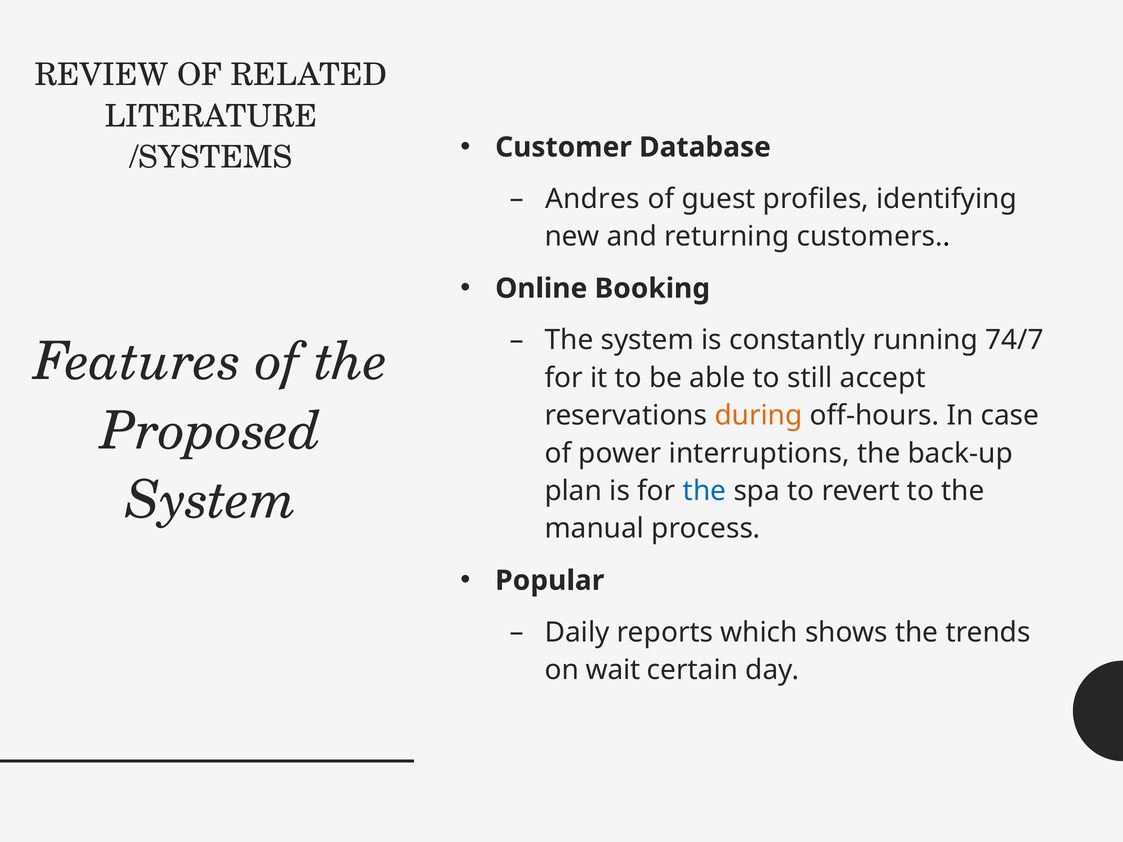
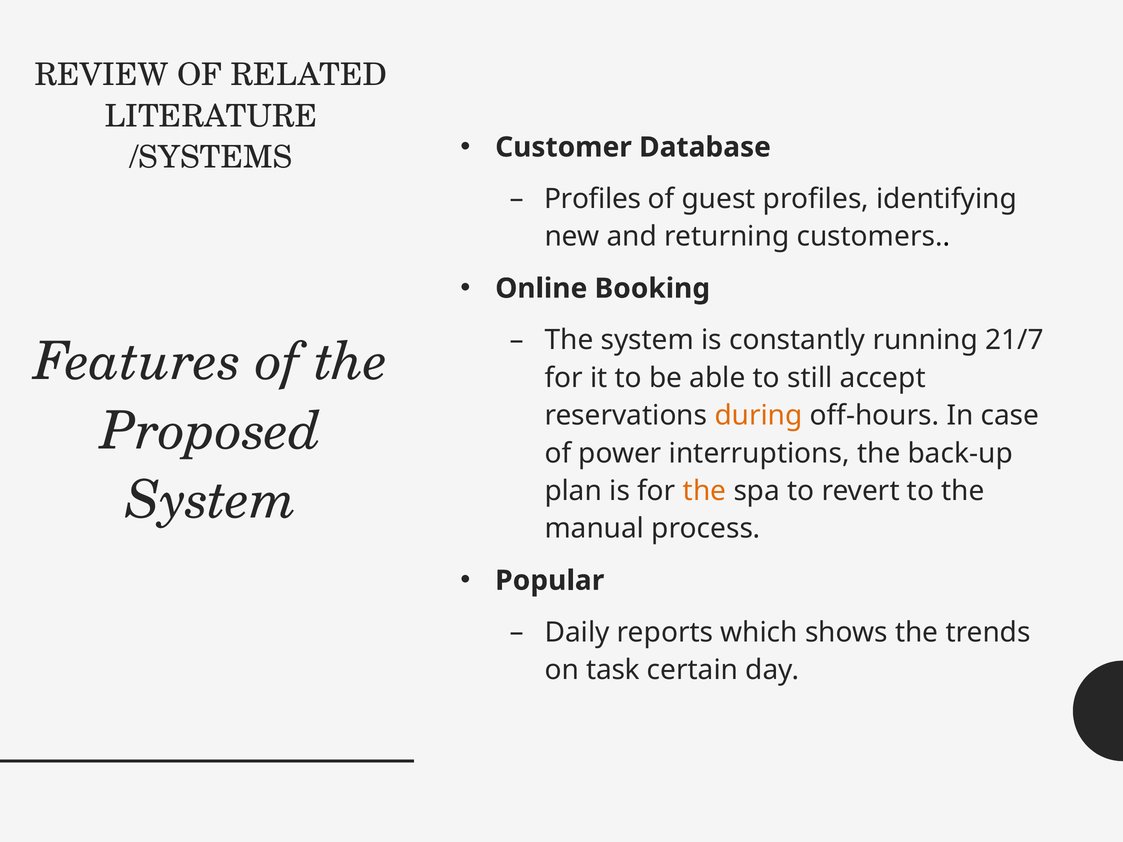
Andres: Andres -> Profiles (593, 199)
74/7: 74/7 -> 21/7 (1014, 340)
the colour: blue -> orange (705, 491)
wait: wait -> task (613, 670)
